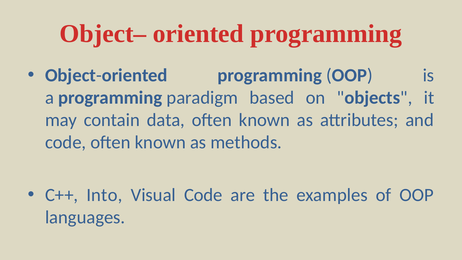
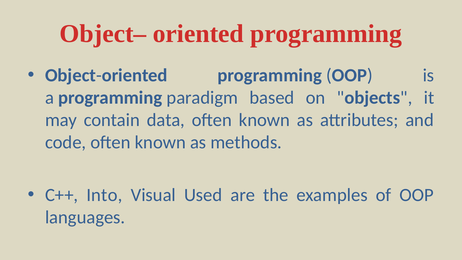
Visual Code: Code -> Used (203, 195)
